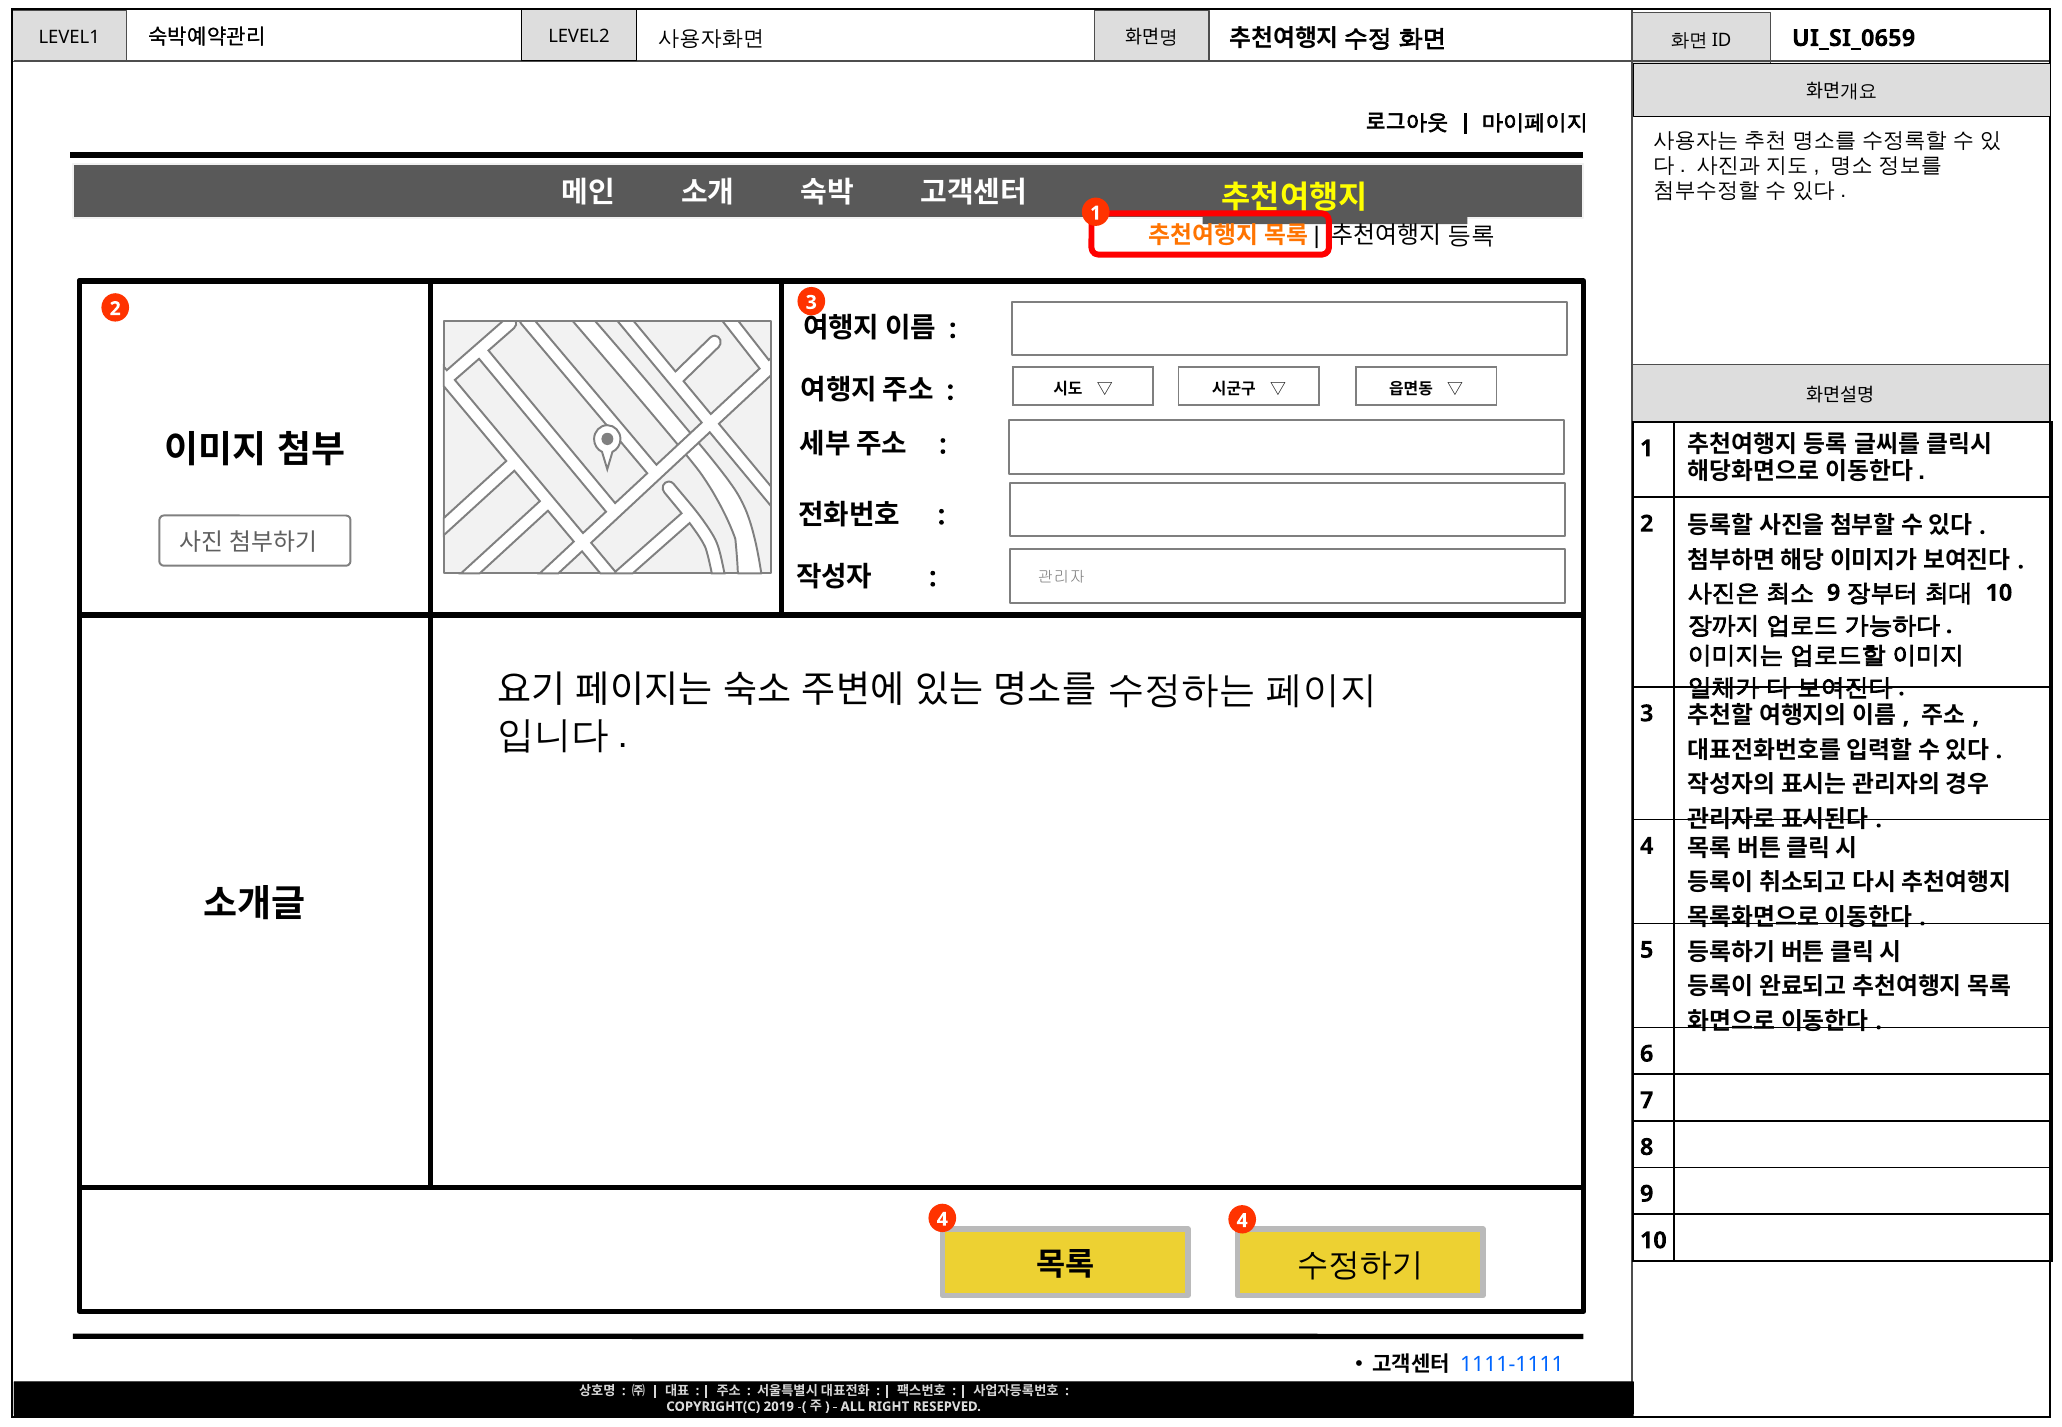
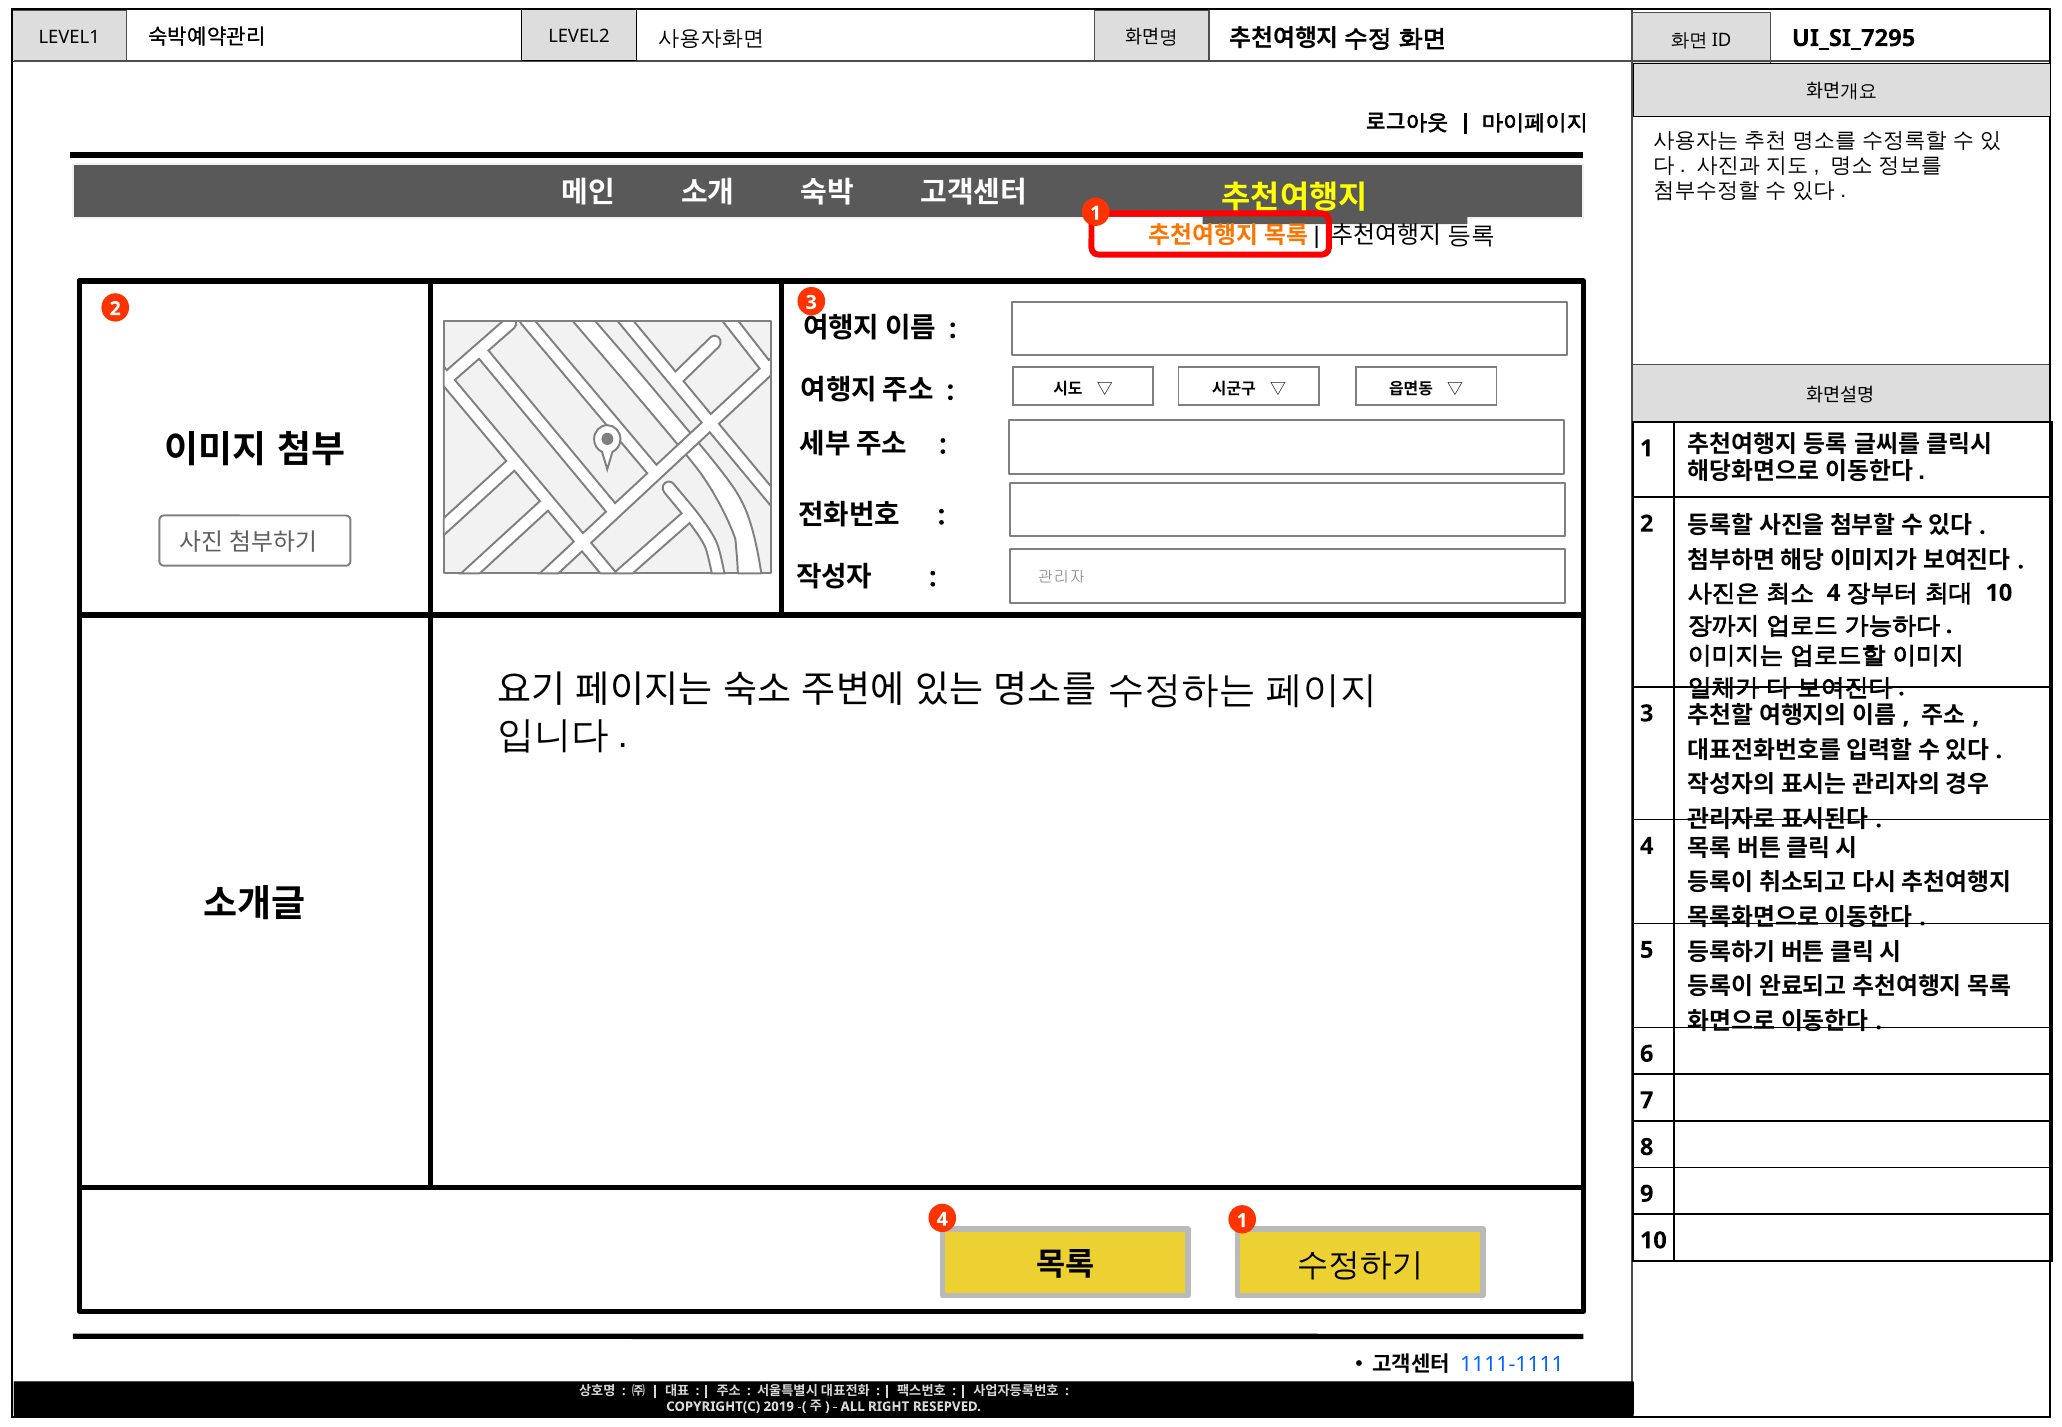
UI_SI_0659: UI_SI_0659 -> UI_SI_7295 (1854, 38)
9: 9 -> 4 (1834, 593)
4 4: 4 -> 1 (1242, 1221)
